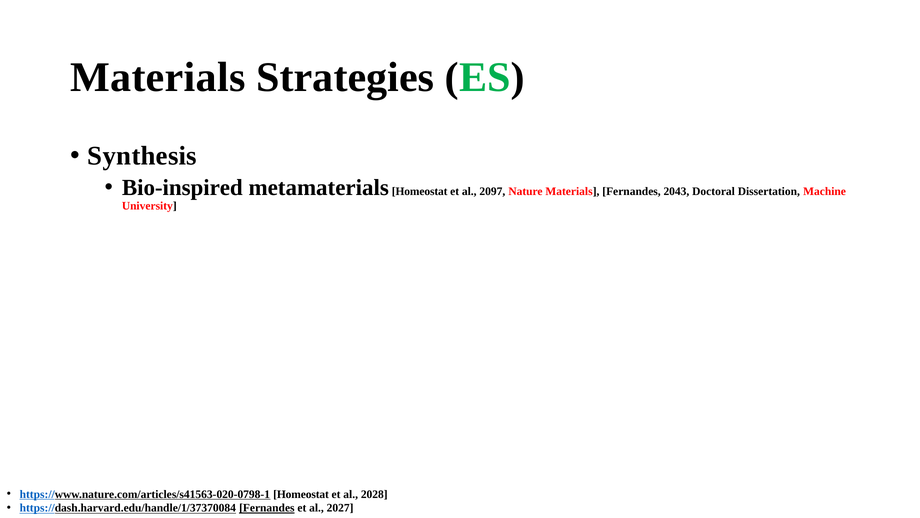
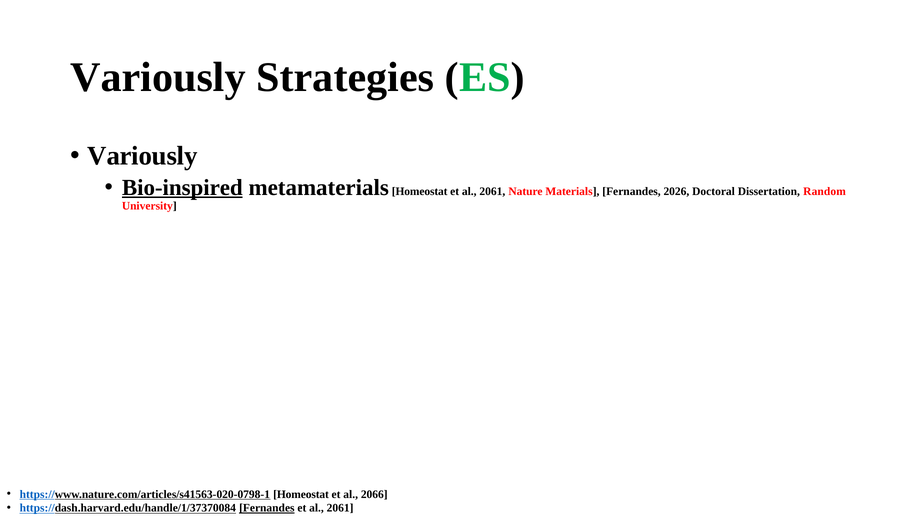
Materials: Materials -> Variously (158, 77)
Synthesis: Synthesis -> Variously (142, 156)
Bio-inspired underline: none -> present (182, 187)
2097: 2097 -> 2061 (492, 191)
2043: 2043 -> 2026 (676, 191)
Machine: Machine -> Random (825, 191)
2028: 2028 -> 2066 (374, 494)
2027: 2027 -> 2061 (340, 508)
